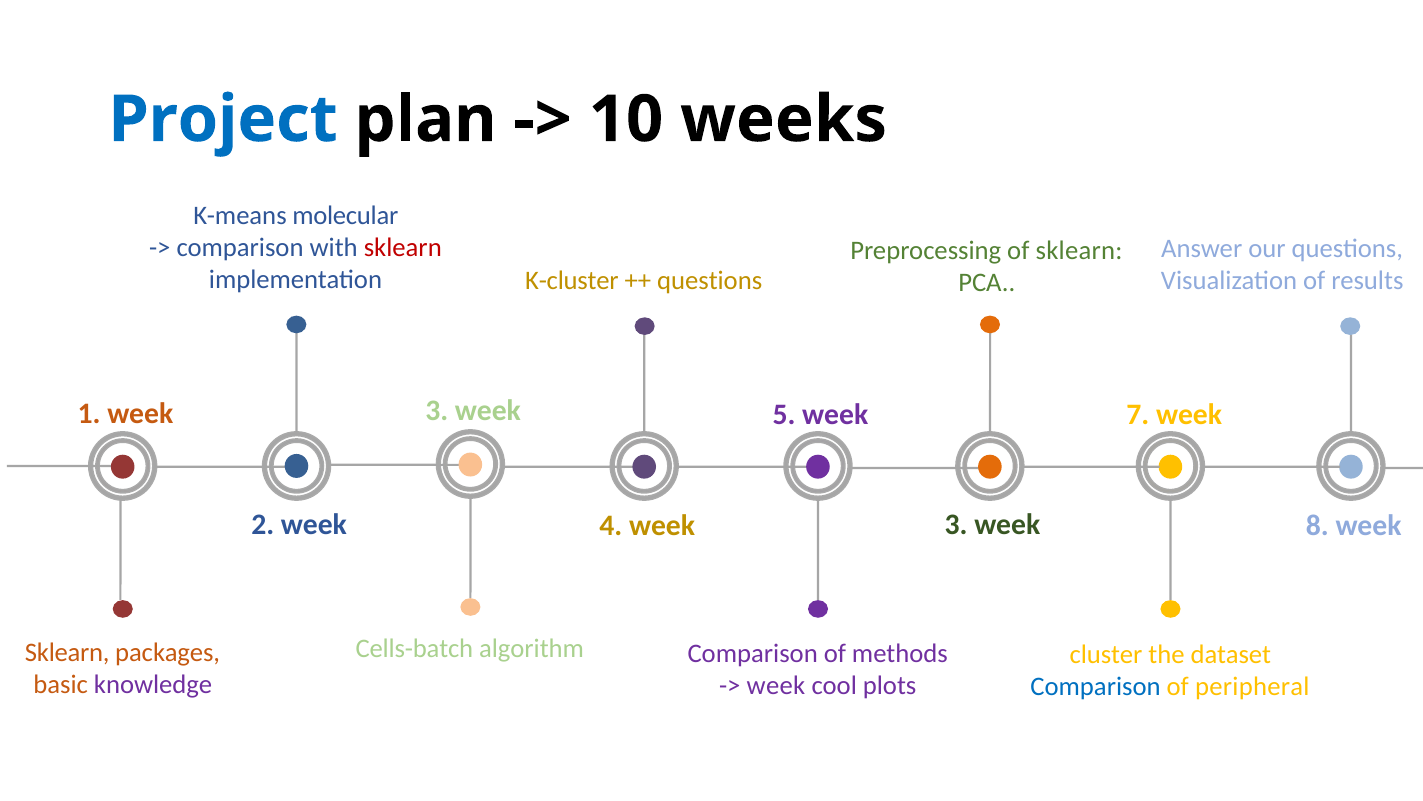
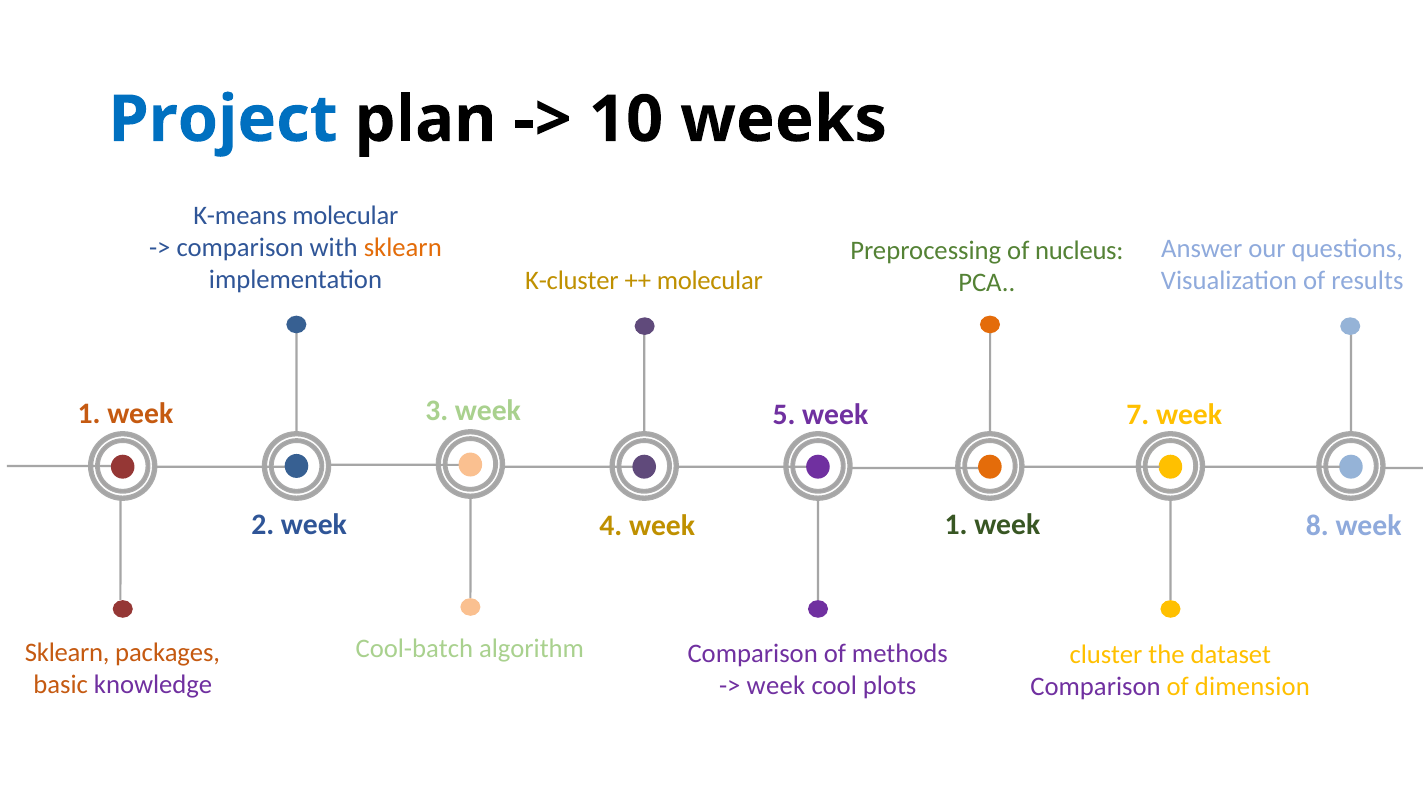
sklearn colour: red -> orange (403, 247)
of sklearn: sklearn -> nucleus (1079, 251)
questions: questions -> molecular (710, 281)
4 week 3: 3 -> 1 (956, 525)
Cells-batch: Cells-batch -> Cool-batch (414, 648)
Comparison colour: blue -> purple (1096, 686)
peripheral: peripheral -> dimension (1252, 686)
